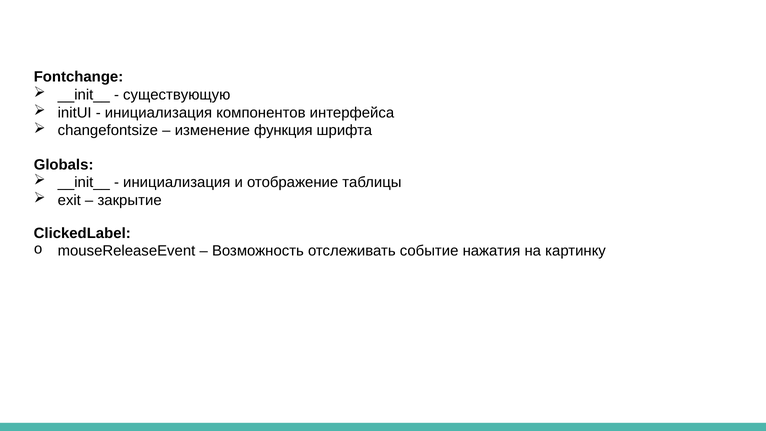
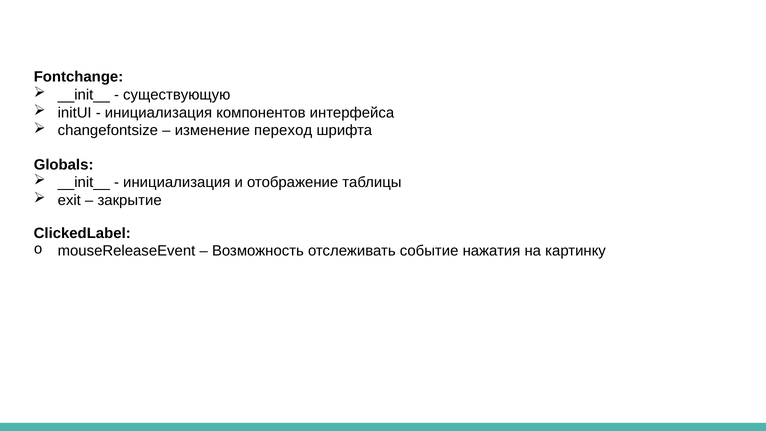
функция: функция -> переход (283, 131)
